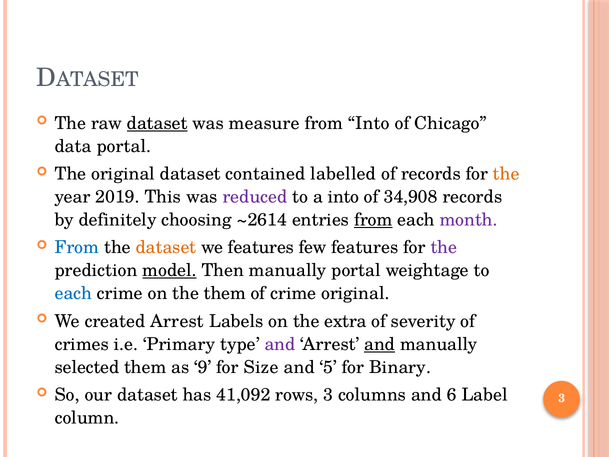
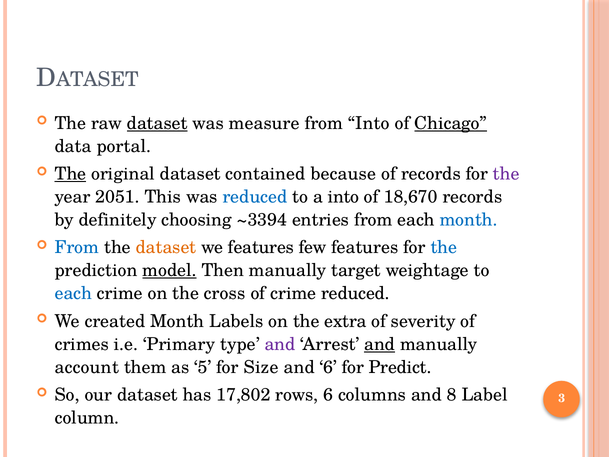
Chicago underline: none -> present (451, 123)
The underline: none -> present (70, 174)
labelled: labelled -> because (343, 174)
the colour: orange -> purple (506, 174)
2019: 2019 -> 2051 (117, 197)
reduced colour: purple -> blue (255, 197)
34,908: 34,908 -> 18,670 (411, 197)
~2614: ~2614 -> ~3394 (262, 220)
from underline: present -> none (373, 220)
month colour: purple -> blue (469, 220)
the colour: purple -> blue (444, 247)
manually portal: portal -> target (356, 270)
the them: them -> cross (225, 293)
crime original: original -> reduced (355, 293)
created Arrest: Arrest -> Month (177, 321)
selected: selected -> account (87, 367)
9: 9 -> 5 (203, 367)
and 5: 5 -> 6 (328, 367)
Binary: Binary -> Predict (400, 367)
41,092: 41,092 -> 17,802 (243, 395)
rows 3: 3 -> 6 (328, 395)
6: 6 -> 8 (452, 395)
